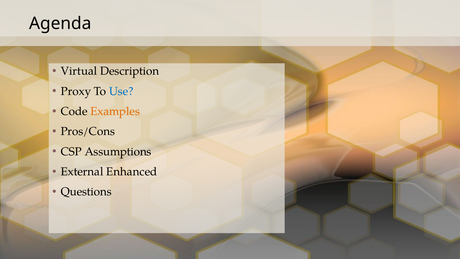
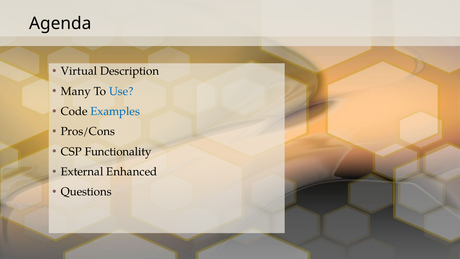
Proxy: Proxy -> Many (76, 91)
Examples colour: orange -> blue (115, 111)
Assumptions: Assumptions -> Functionality (118, 151)
